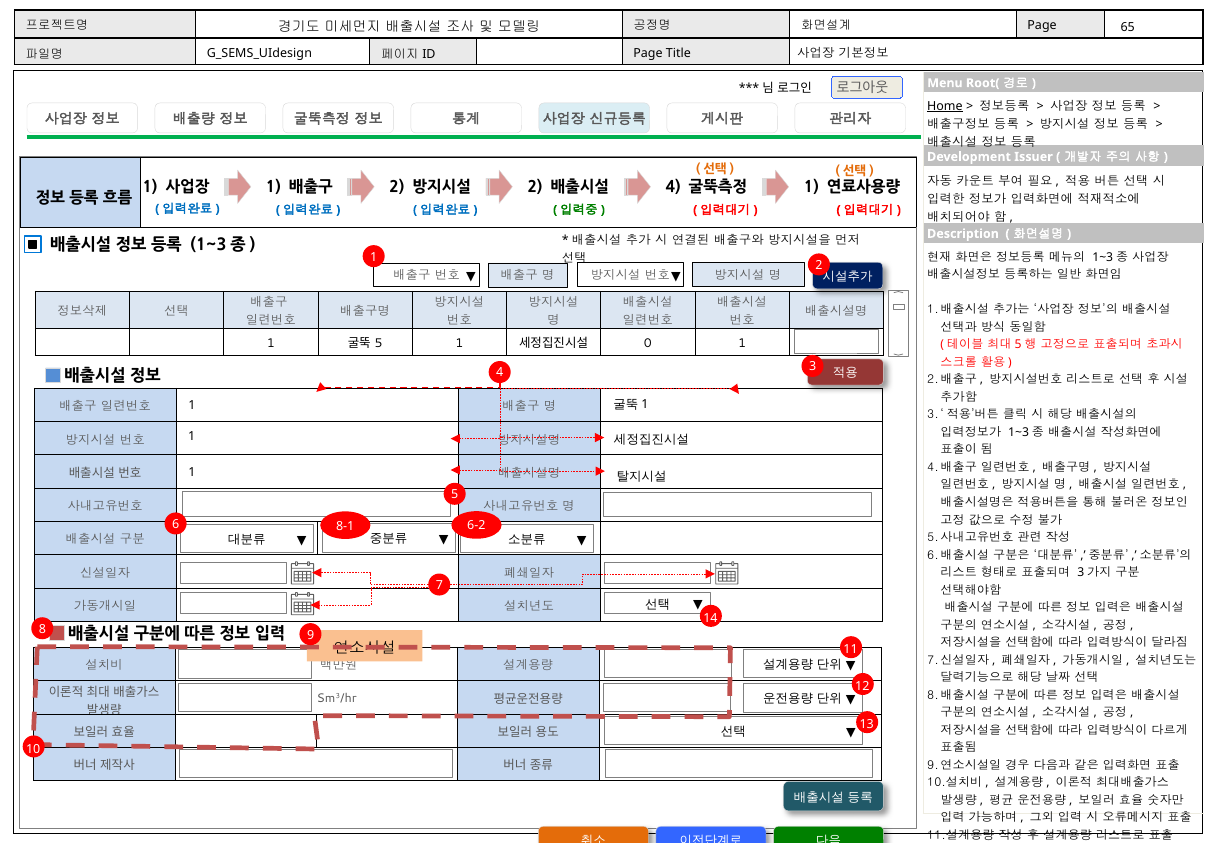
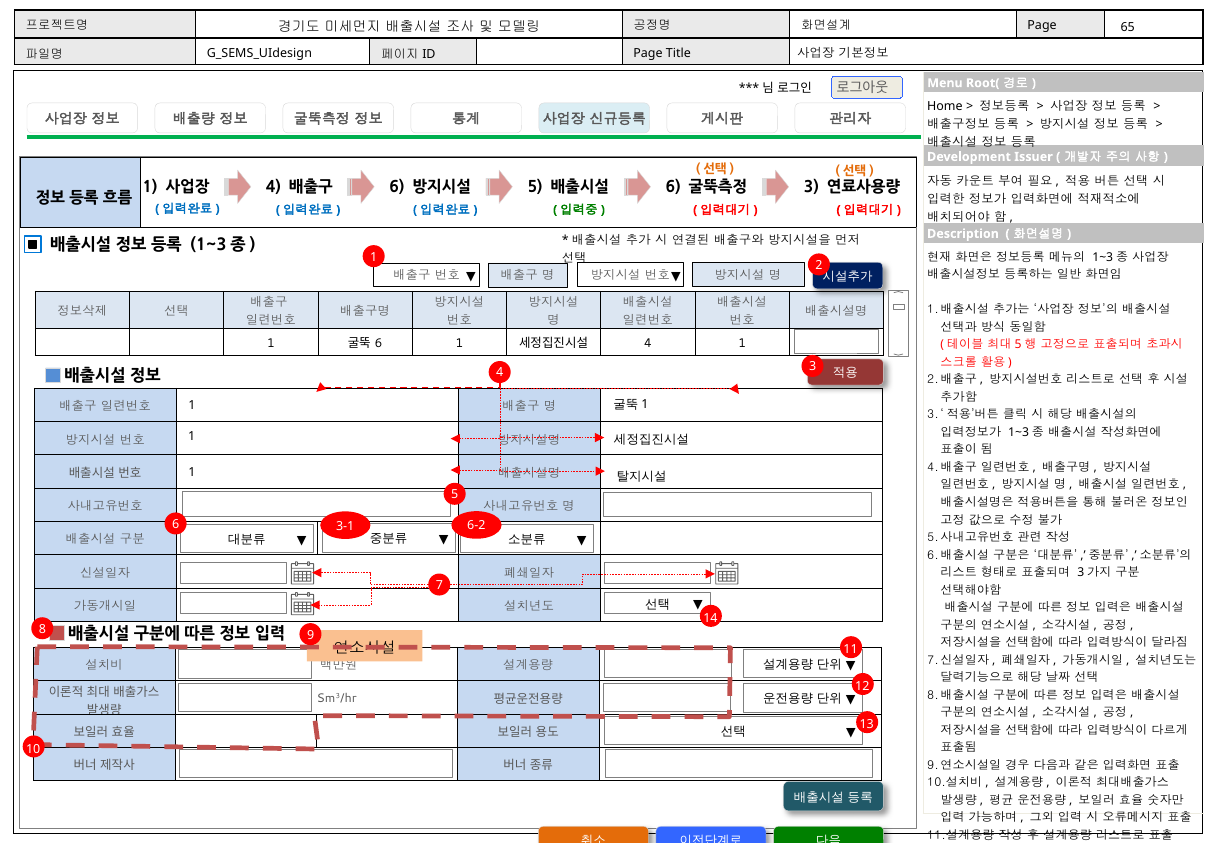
Home underline: present -> none (945, 106)
1: 1 -> 4 (273, 188)
2: 2 -> 6 (397, 188)
2: 2 -> 5 (535, 188)
4: 4 -> 6 (673, 188)
1: 1 -> 3 (812, 188)
5: 5 -> 6 (378, 344)
0: 0 -> 4 (648, 343)
8-1: 8-1 -> 3-1 (345, 526)
